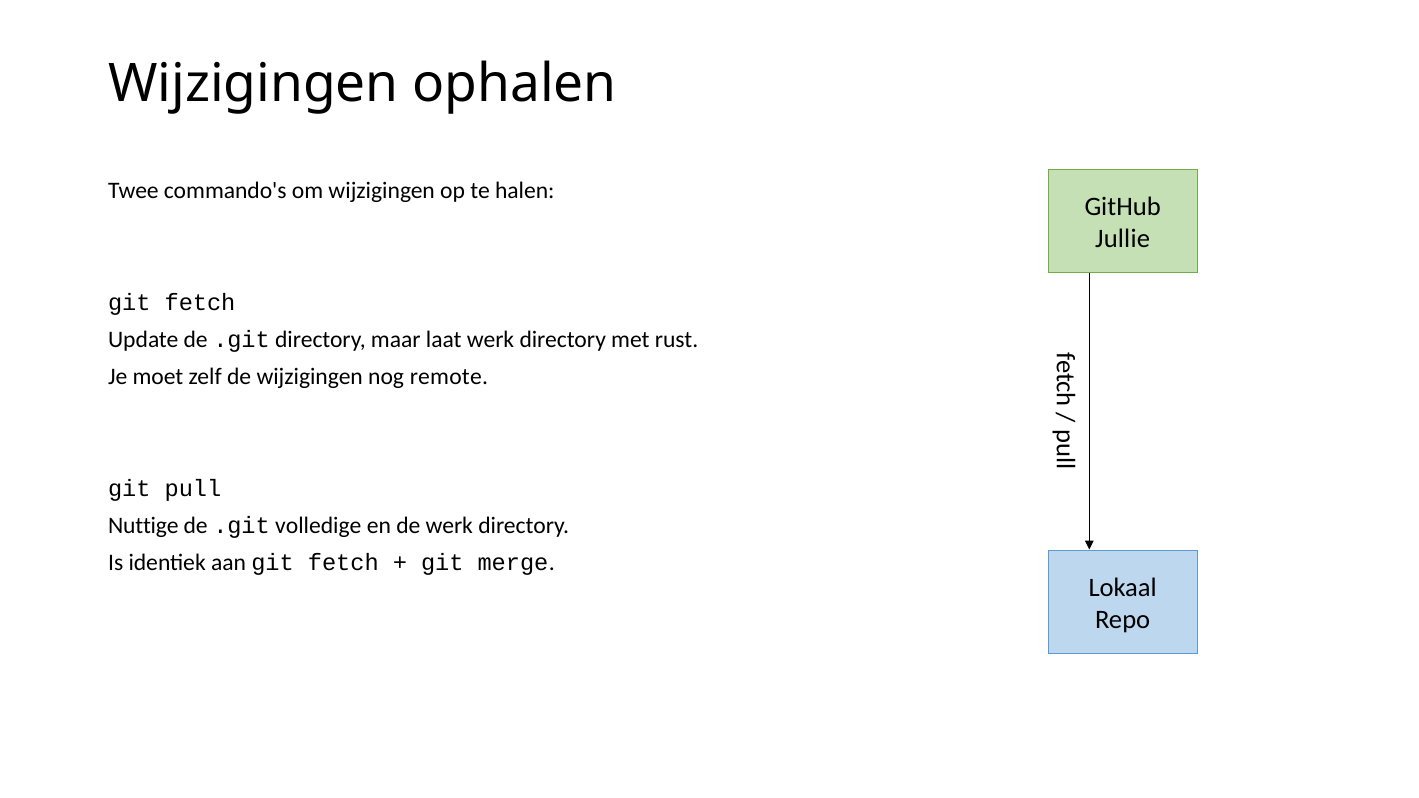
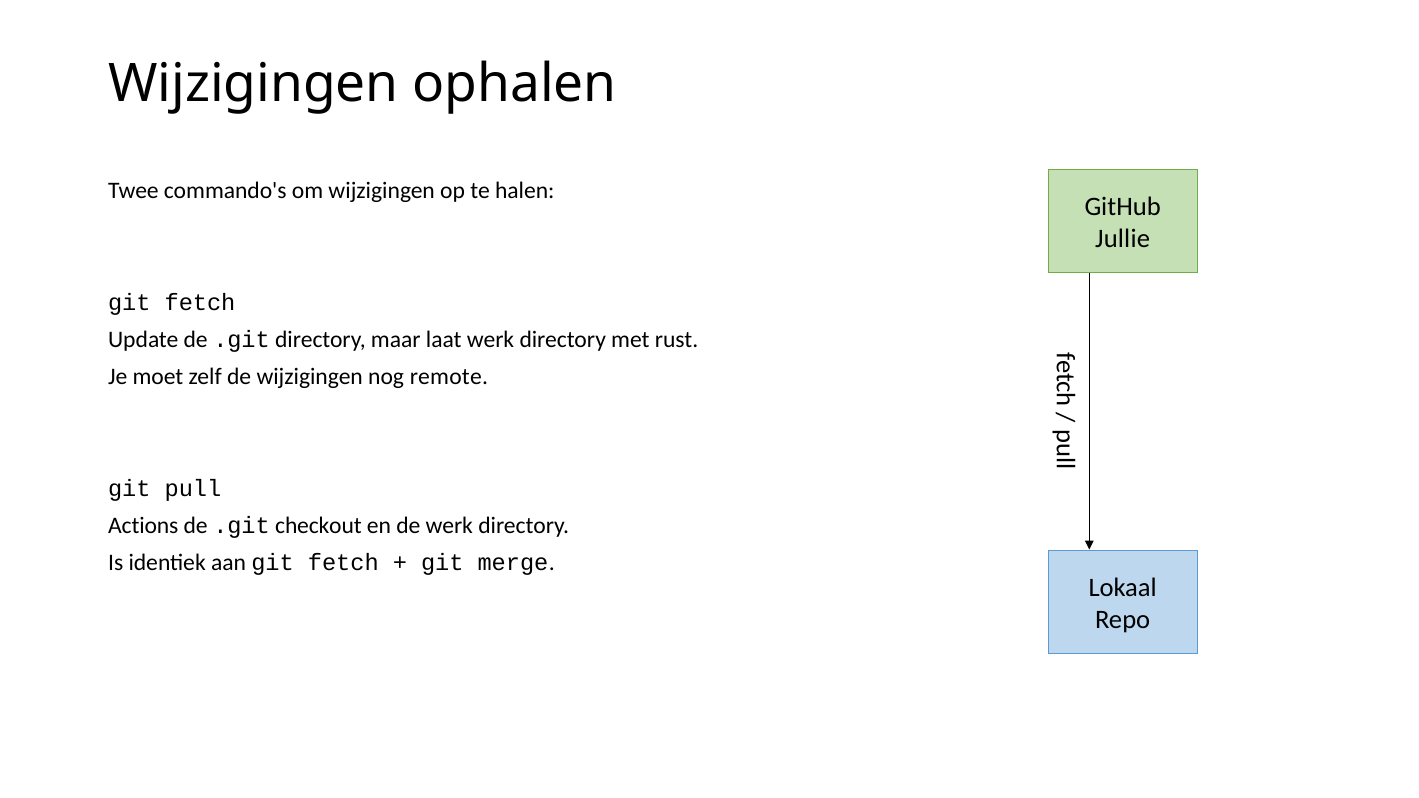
Nuttige: Nuttige -> Actions (143, 526)
volledige: volledige -> checkout (318, 526)
